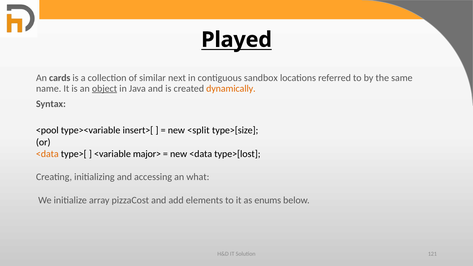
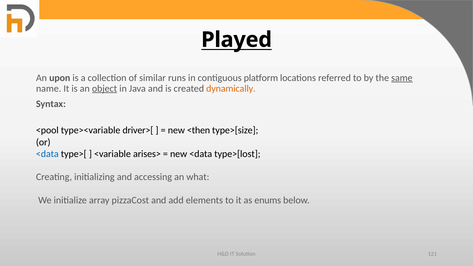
cards: cards -> upon (60, 78)
next: next -> runs (177, 78)
sandbox: sandbox -> platform (261, 78)
same underline: none -> present (402, 78)
insert>[: insert>[ -> driver>[ (138, 130)
<split: <split -> <then (199, 130)
<data colour: orange -> blue (47, 154)
major>: major> -> arises> (147, 154)
